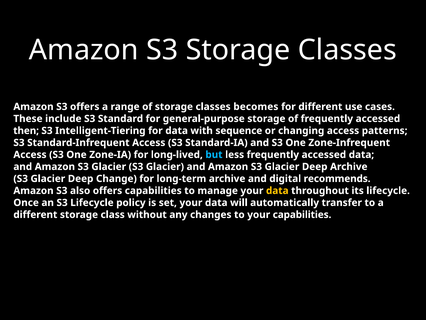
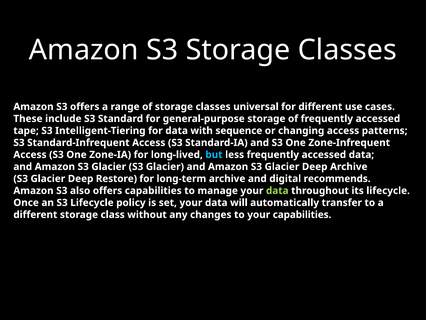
becomes: becomes -> universal (256, 107)
then: then -> tape (26, 130)
Change: Change -> Restore (116, 178)
data colour: yellow -> light green (277, 190)
